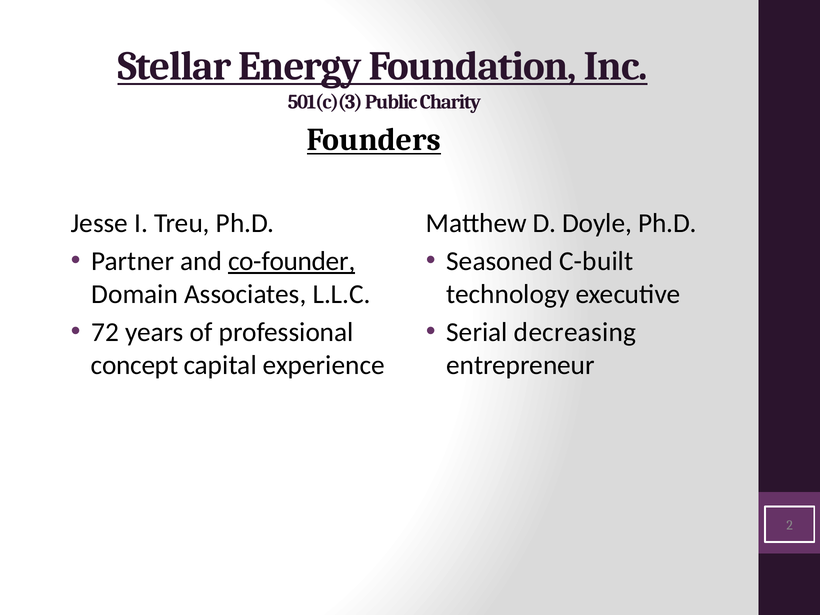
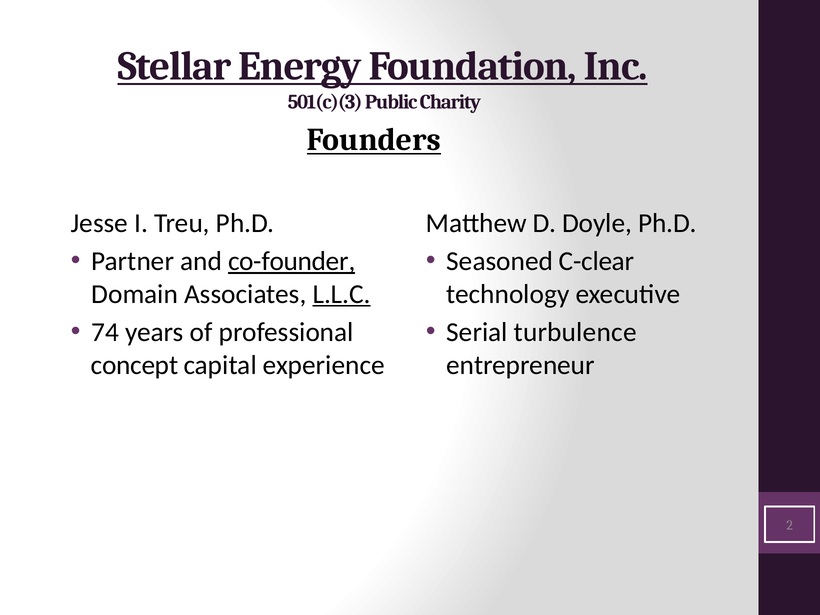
C-built: C-built -> C-clear (597, 261)
L.L.C underline: none -> present (342, 294)
72: 72 -> 74 (105, 332)
decreasing: decreasing -> turbulence (575, 332)
